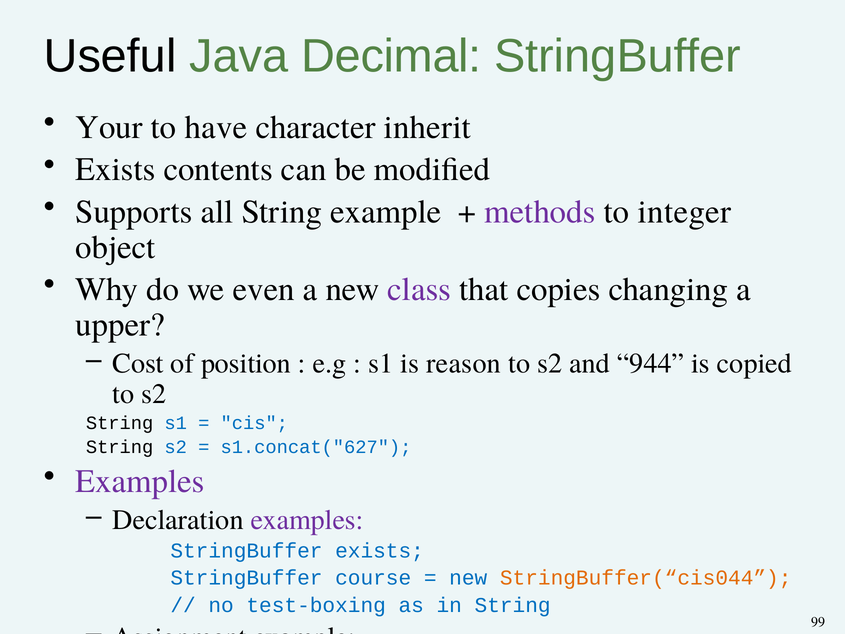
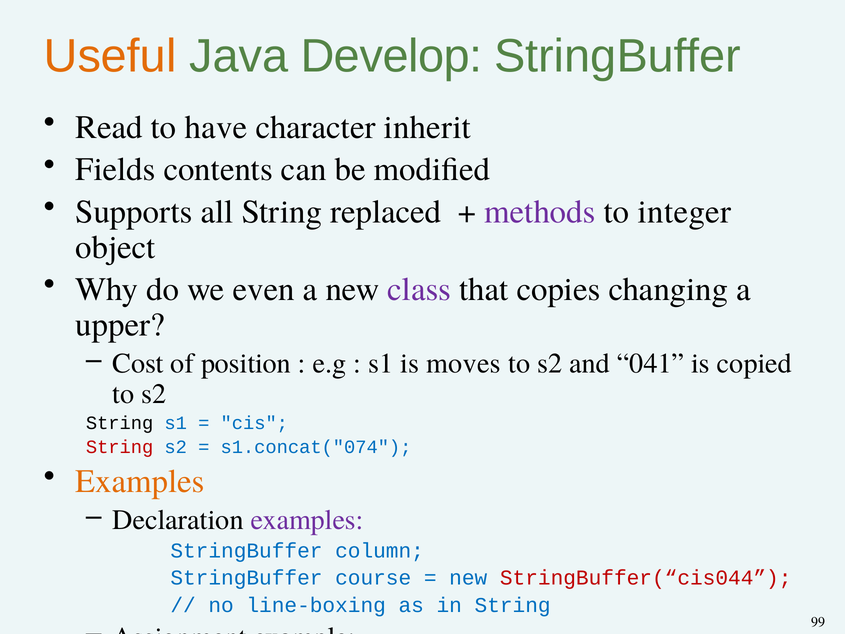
Useful colour: black -> orange (110, 56)
Decimal: Decimal -> Develop (391, 56)
Your: Your -> Read (109, 127)
Exists: Exists -> Fields (115, 169)
String example: example -> replaced (386, 212)
reason: reason -> moves (464, 363)
944: 944 -> 041 (651, 363)
String colour: black -> red (120, 447)
s1.concat("627: s1.concat("627 -> s1.concat("074 (316, 447)
Examples colour: purple -> orange (140, 481)
StringBuffer exists: exists -> column (380, 551)
StringBuffer(“cis044 colour: orange -> red (646, 578)
test-boxing: test-boxing -> line-boxing (316, 605)
